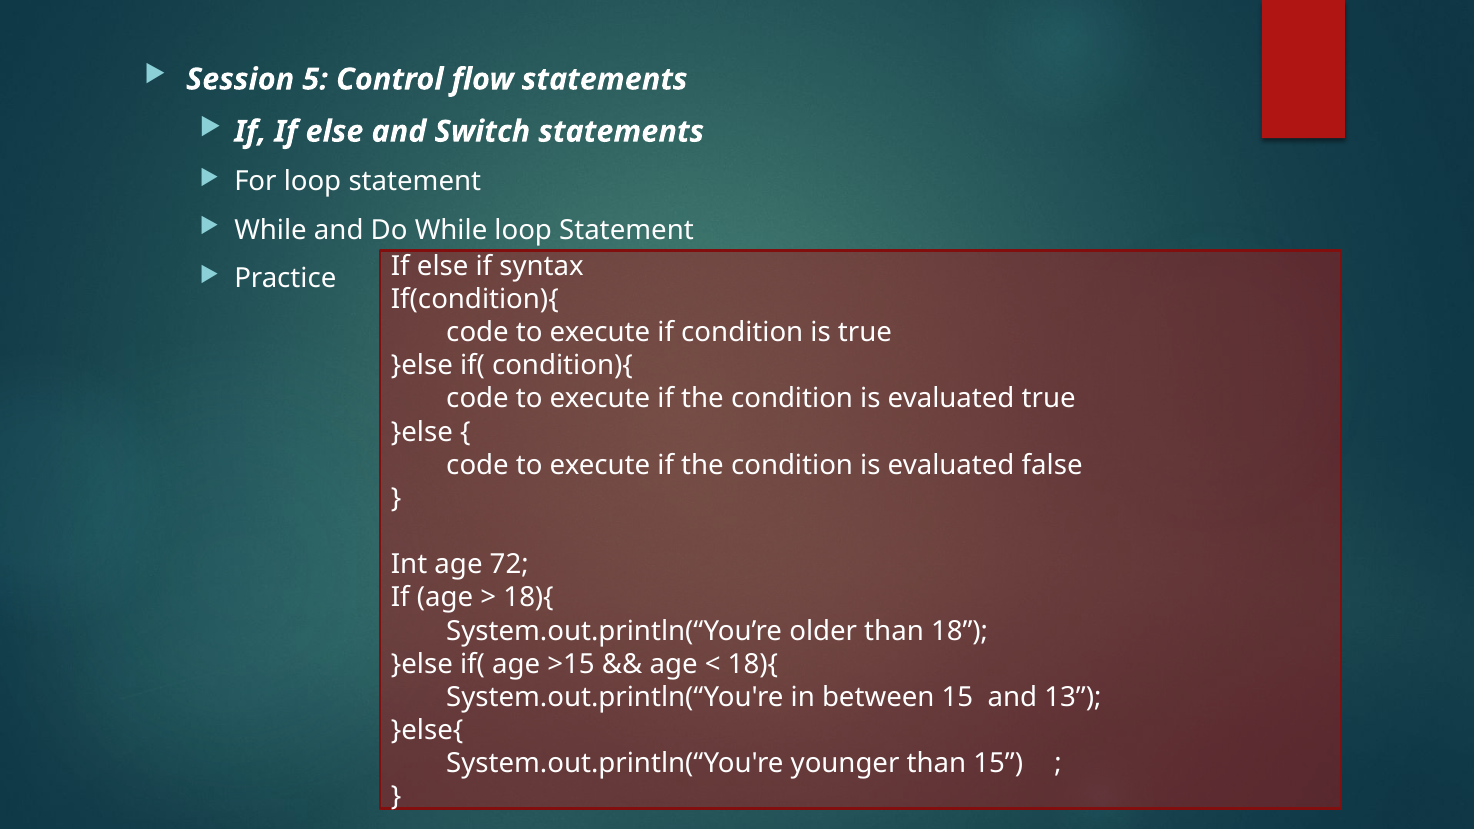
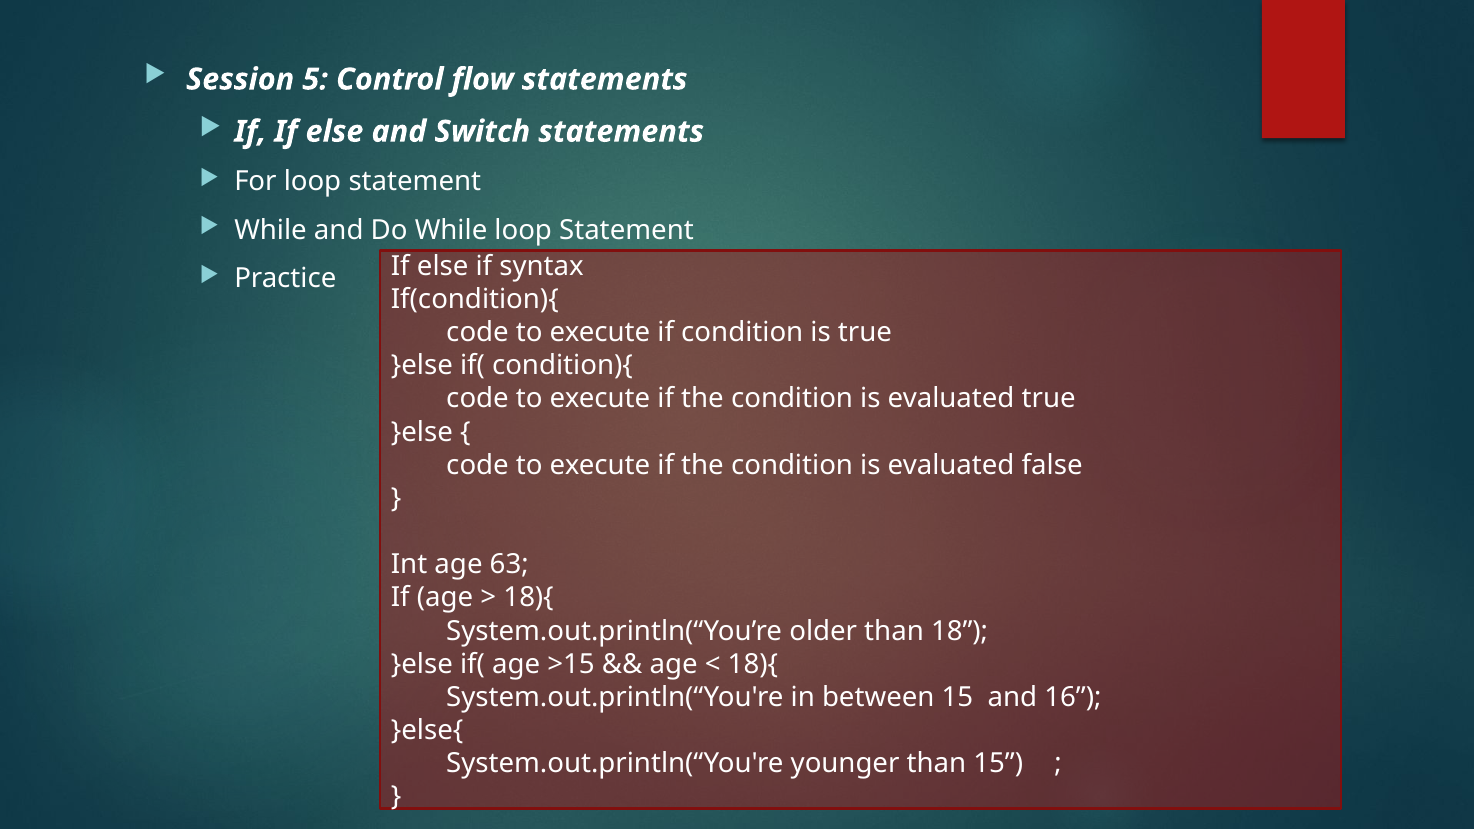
72: 72 -> 63 (509, 565)
13: 13 -> 16 (1073, 697)
